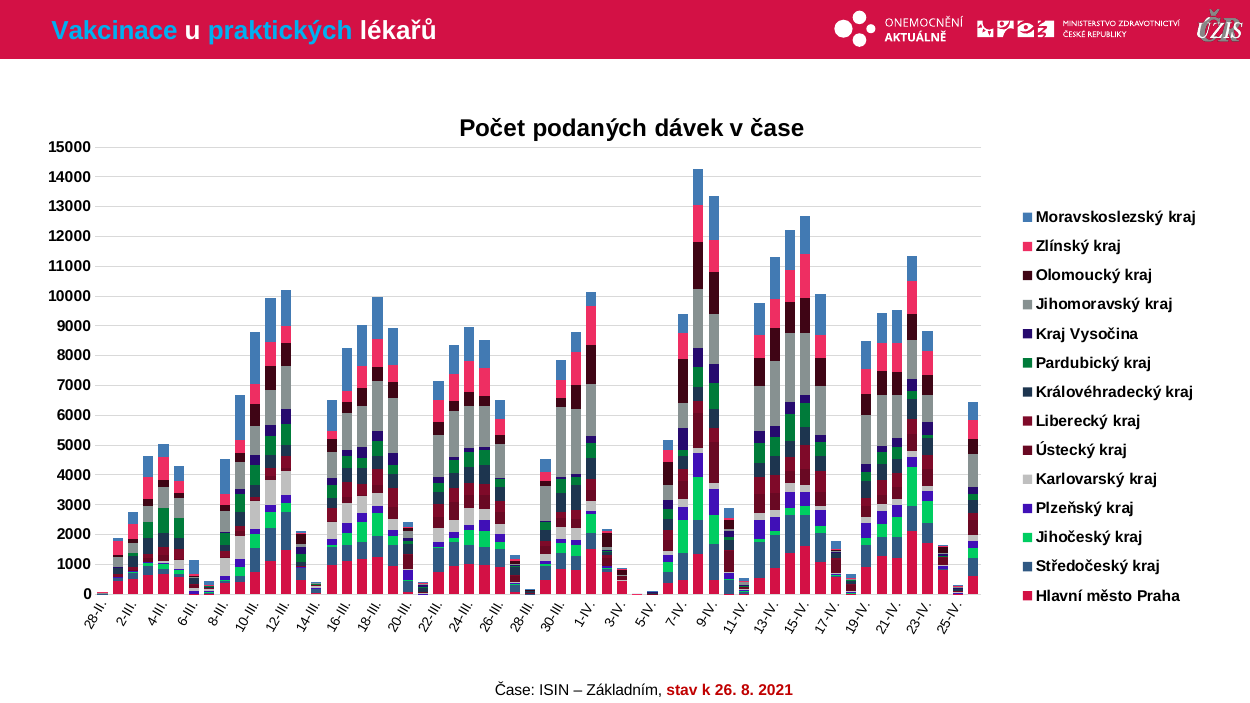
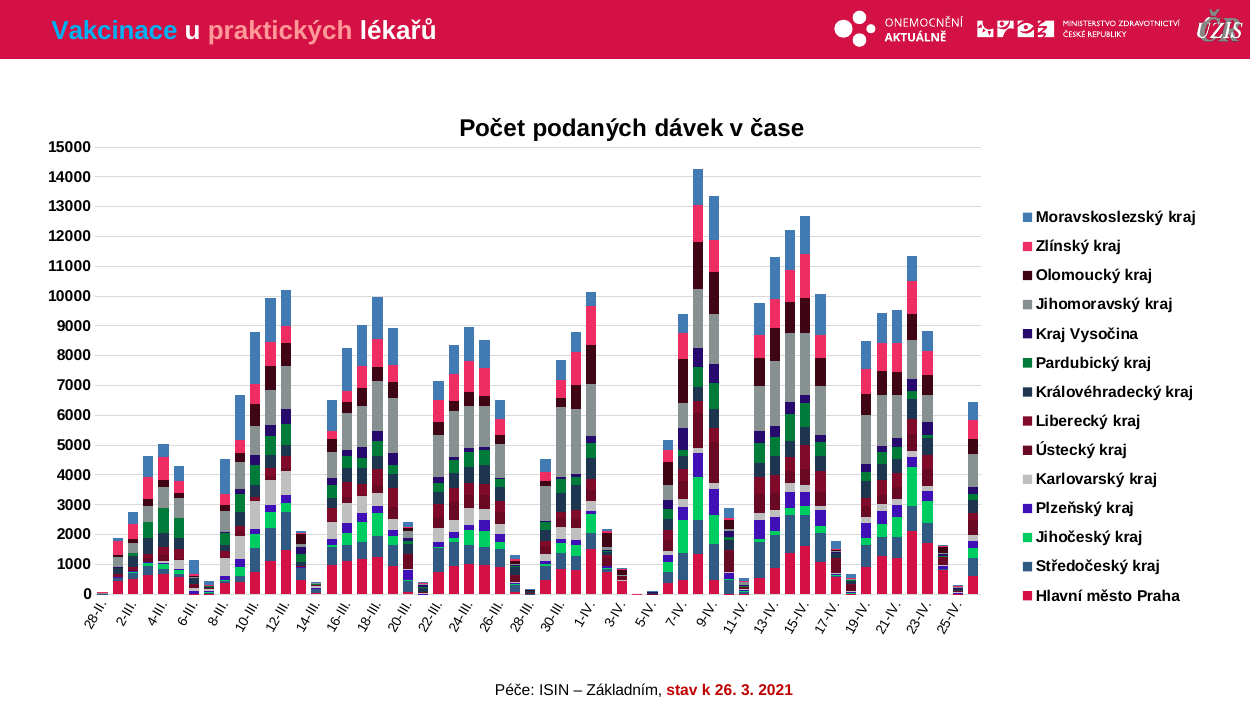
praktických colour: light blue -> pink (280, 31)
Čase: Čase -> Péče (515, 690)
26 8: 8 -> 3 (747, 690)
